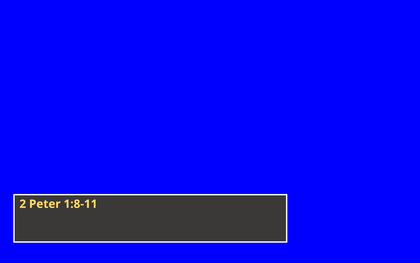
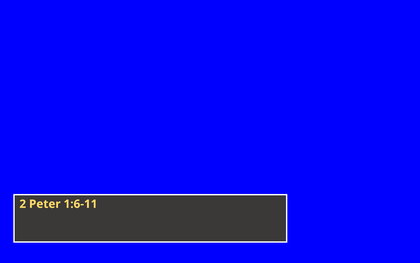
1:8-11: 1:8-11 -> 1:6-11 (81, 204)
